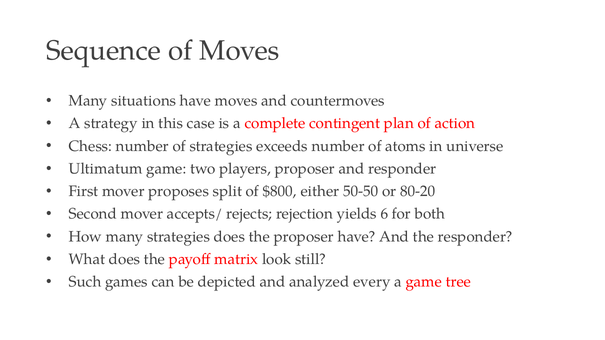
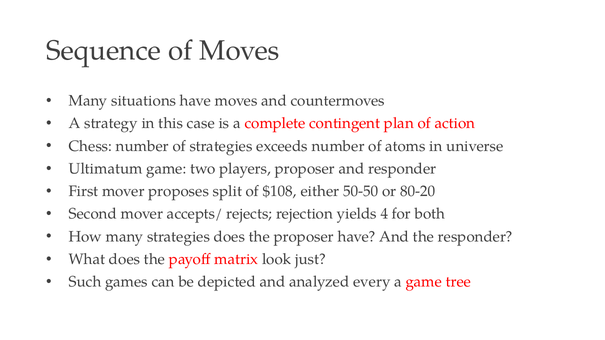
$800: $800 -> $108 (280, 191)
6: 6 -> 4 (384, 214)
still: still -> just (311, 259)
